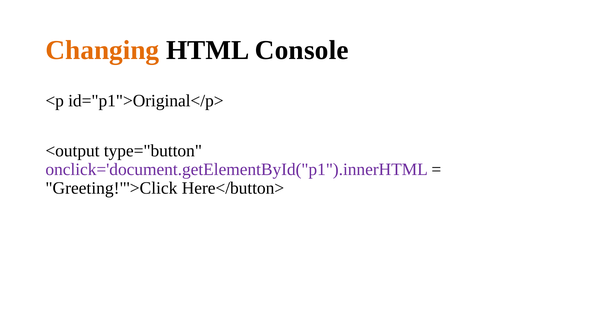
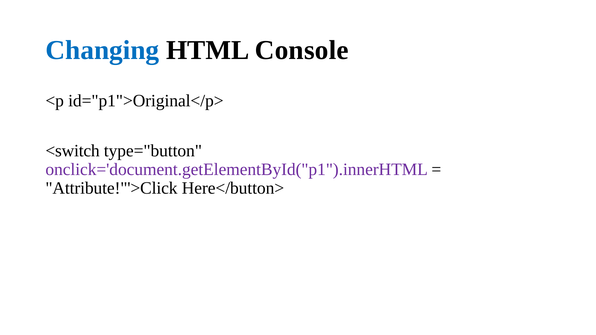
Changing colour: orange -> blue (102, 50)
<output: <output -> <switch (73, 151)
Greeting!"'>Click: Greeting!"'>Click -> Attribute!"'>Click (111, 188)
